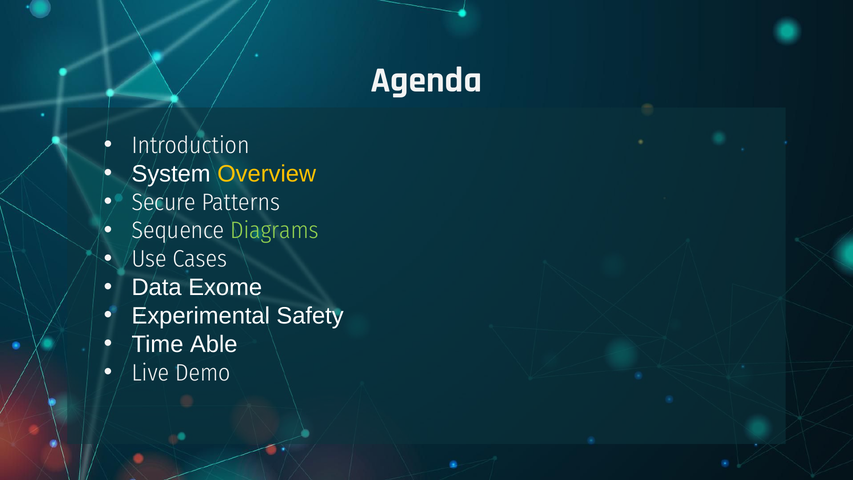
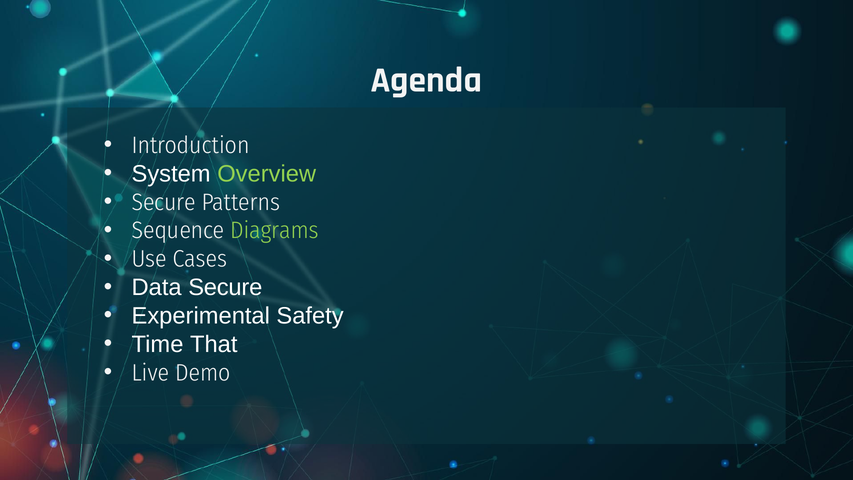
Overview colour: yellow -> light green (267, 174)
Data Exome: Exome -> Secure (225, 287)
Able: Able -> That (214, 344)
